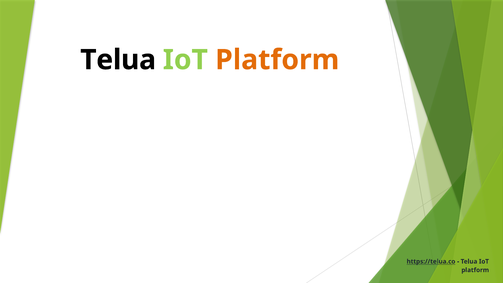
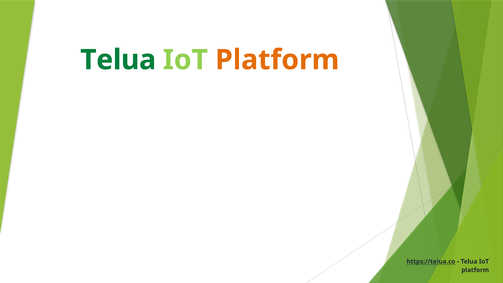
Telua colour: black -> green (118, 60)
